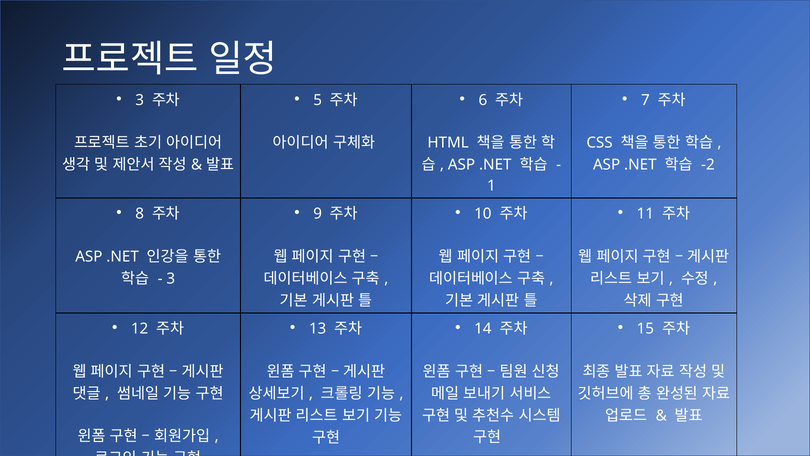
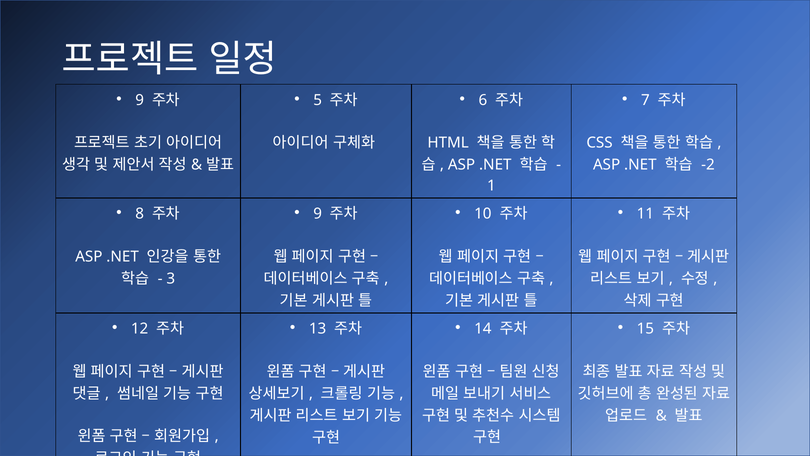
3: 3 -> 9 (140, 100)
